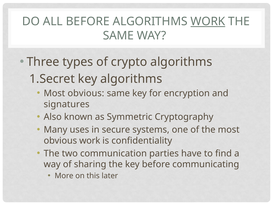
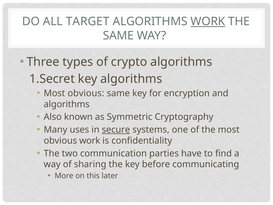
ALL BEFORE: BEFORE -> TARGET (88, 21)
signatures: signatures -> algorithms (67, 104)
secure underline: none -> present (116, 130)
